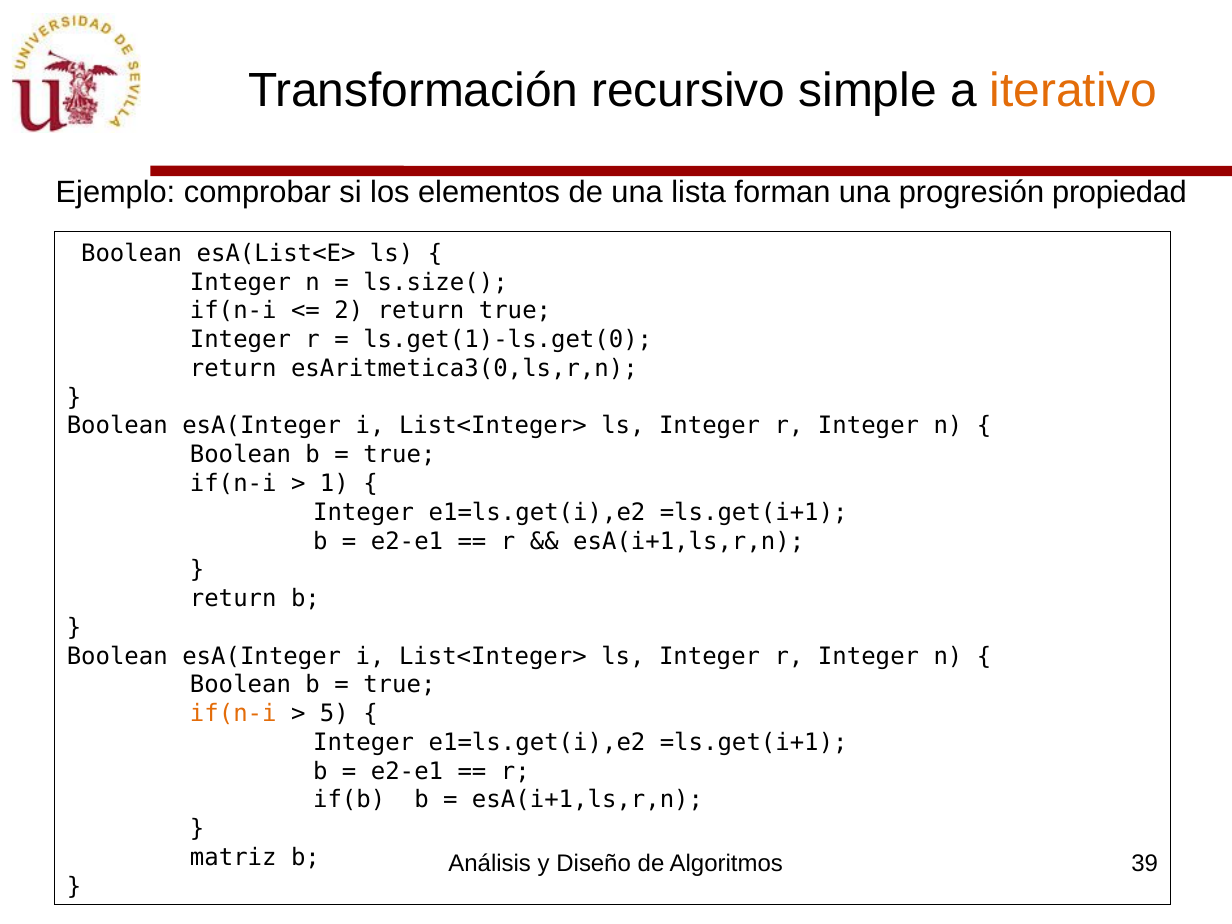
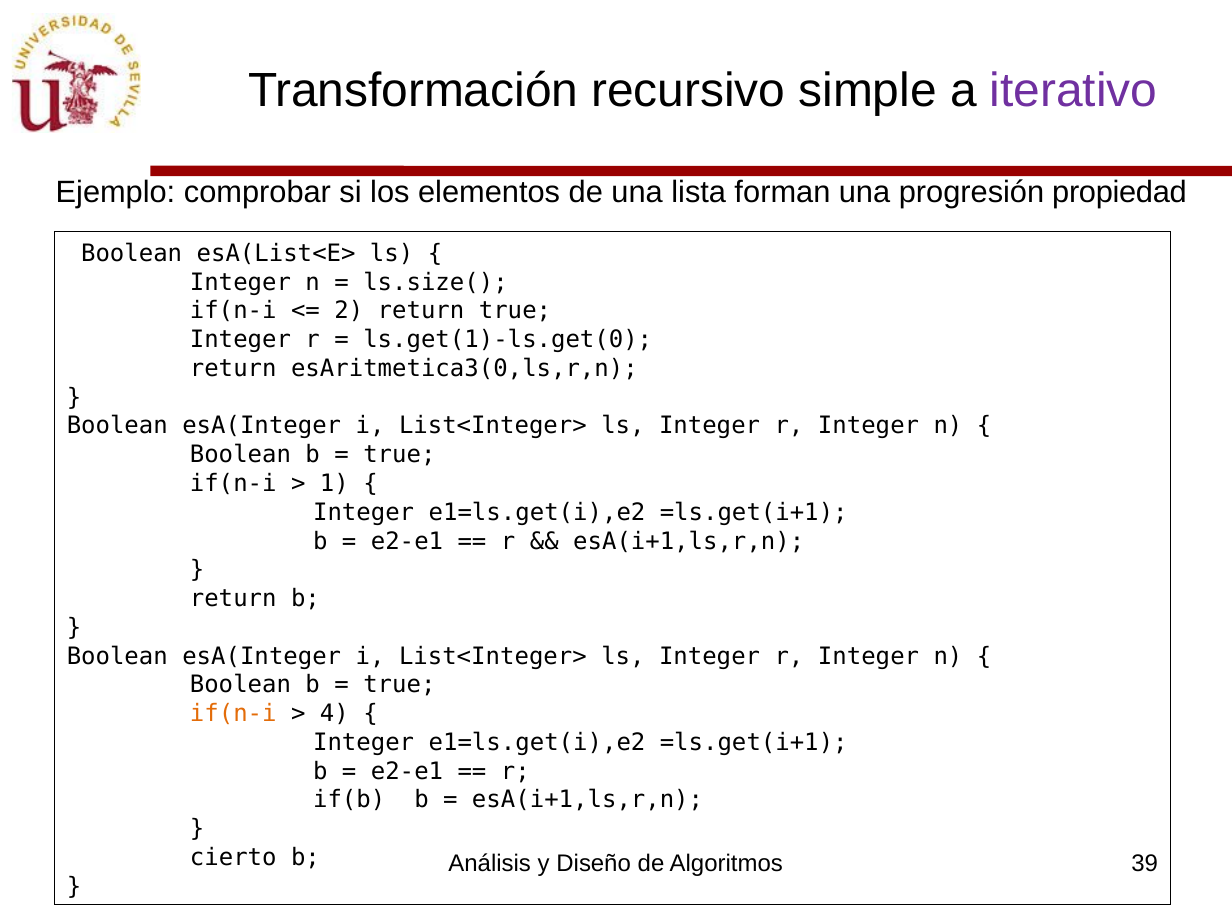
iterativo colour: orange -> purple (1074, 91)
5: 5 -> 4 (334, 714)
matriz: matriz -> cierto (233, 857)
